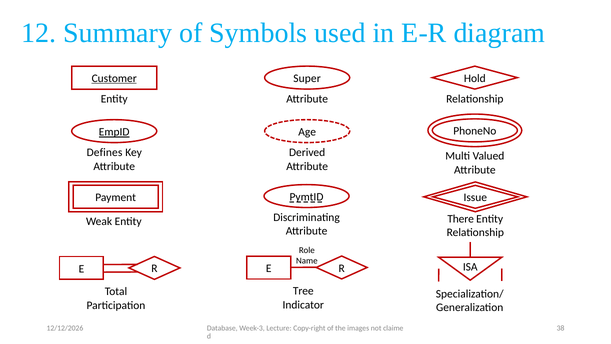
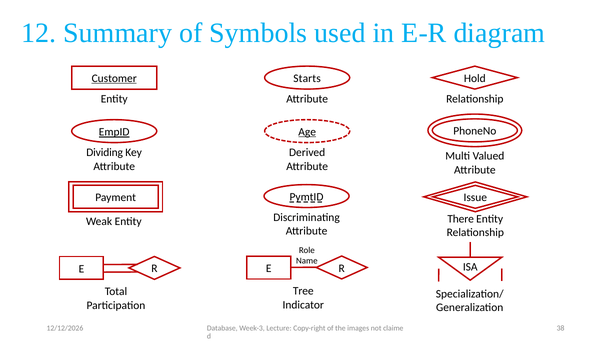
Super: Super -> Starts (307, 78)
Age underline: none -> present (307, 132)
Defines: Defines -> Dividing (105, 152)
